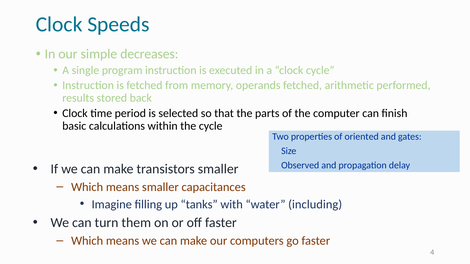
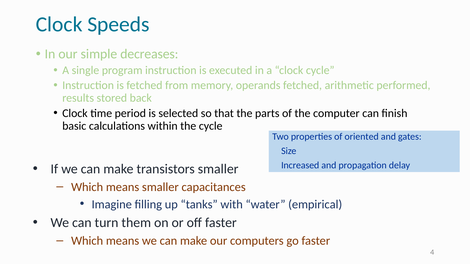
Observed: Observed -> Increased (300, 165)
including: including -> empirical (315, 205)
